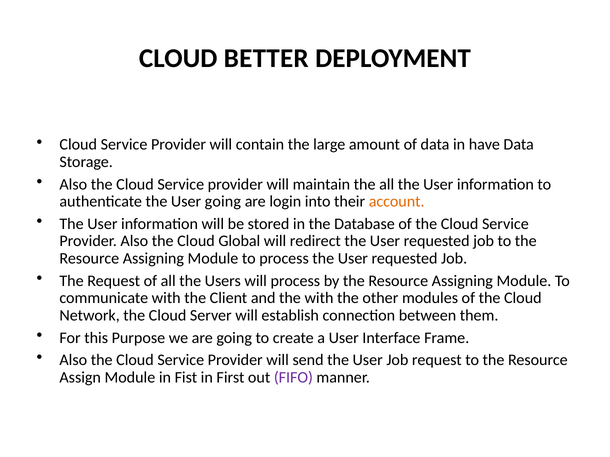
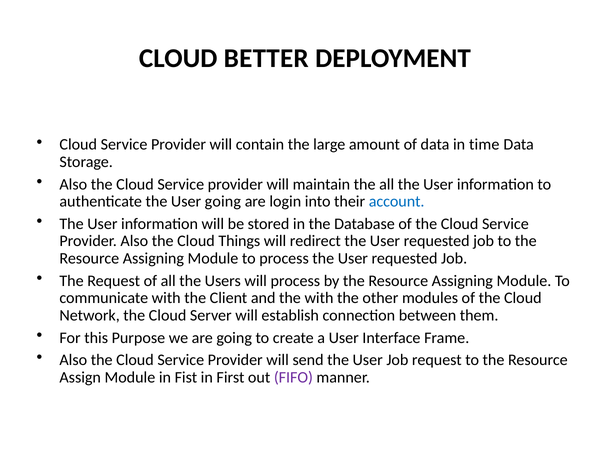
have: have -> time (484, 145)
account colour: orange -> blue (397, 202)
Global: Global -> Things (239, 241)
